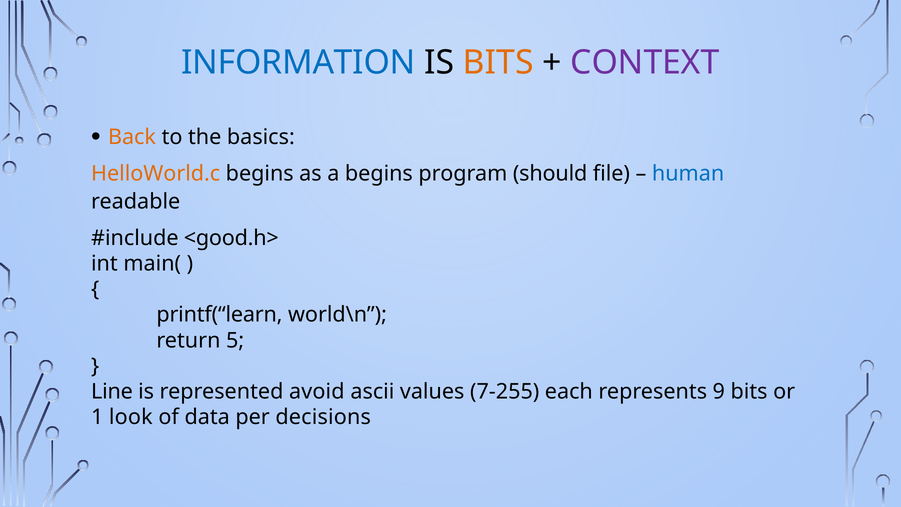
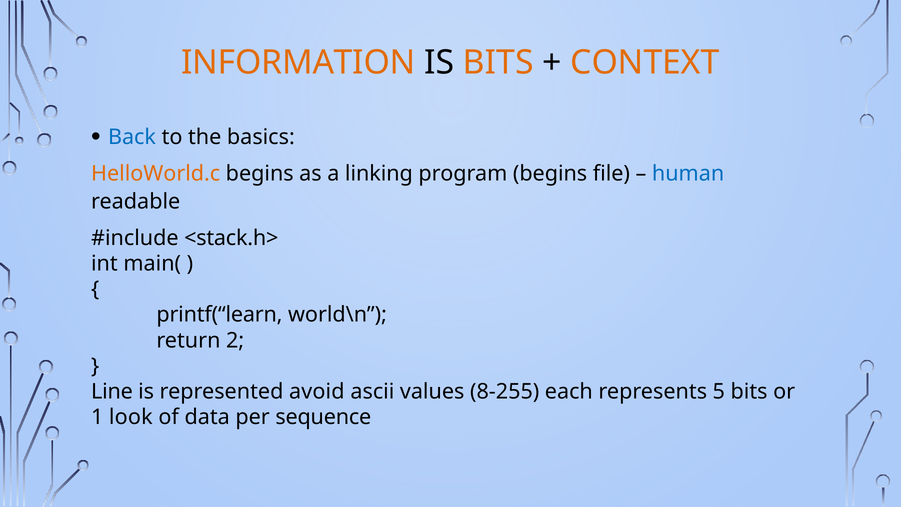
INFORMATION colour: blue -> orange (298, 62)
CONTEXT colour: purple -> orange (645, 62)
Back colour: orange -> blue (132, 137)
a begins: begins -> linking (379, 174)
program should: should -> begins (550, 174)
<good.h>: <good.h> -> <stack.h> (231, 238)
5: 5 -> 2 (235, 340)
7-255: 7-255 -> 8-255 (505, 392)
9: 9 -> 5 (719, 392)
decisions: decisions -> sequence (323, 417)
